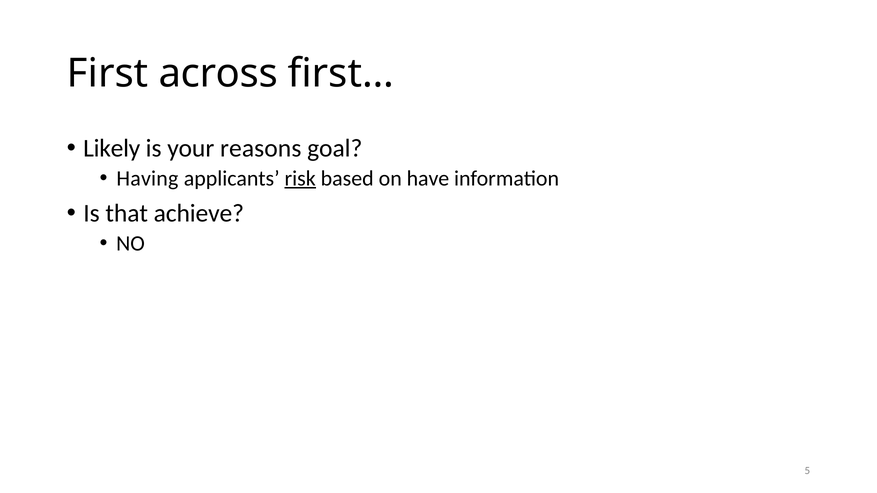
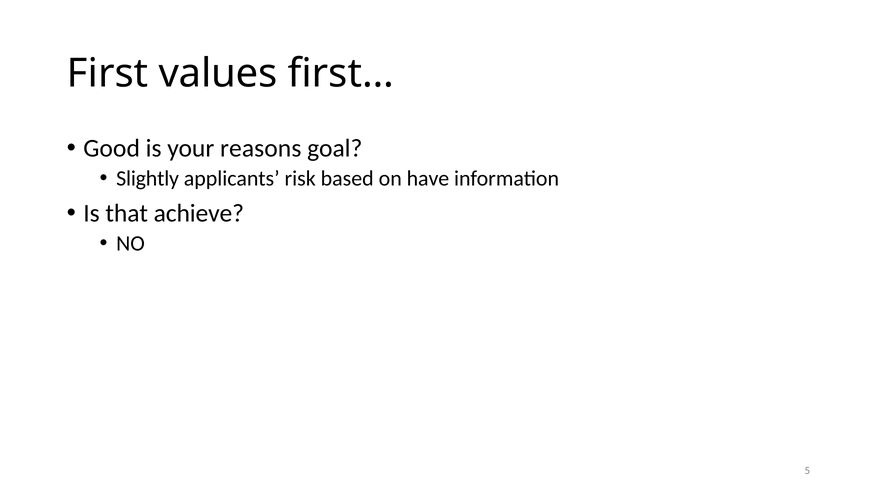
across: across -> values (218, 74)
Likely: Likely -> Good (112, 148)
Having: Having -> Slightly (148, 179)
risk underline: present -> none (300, 179)
